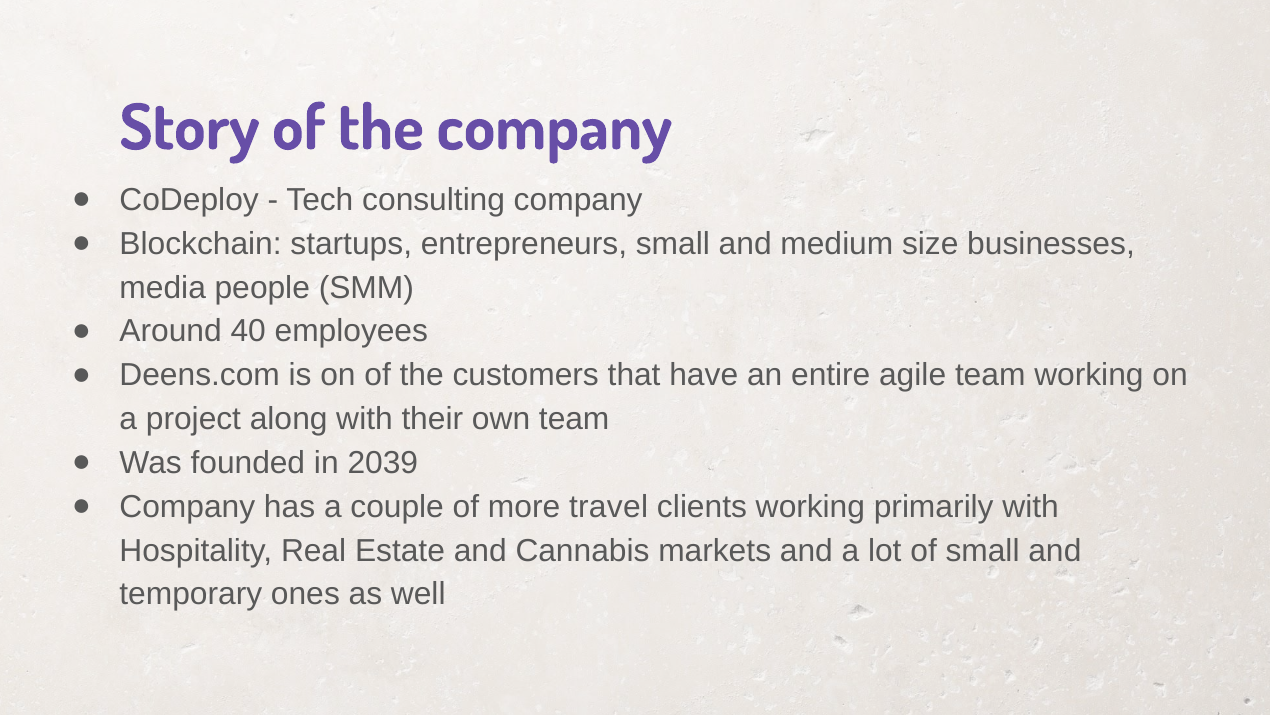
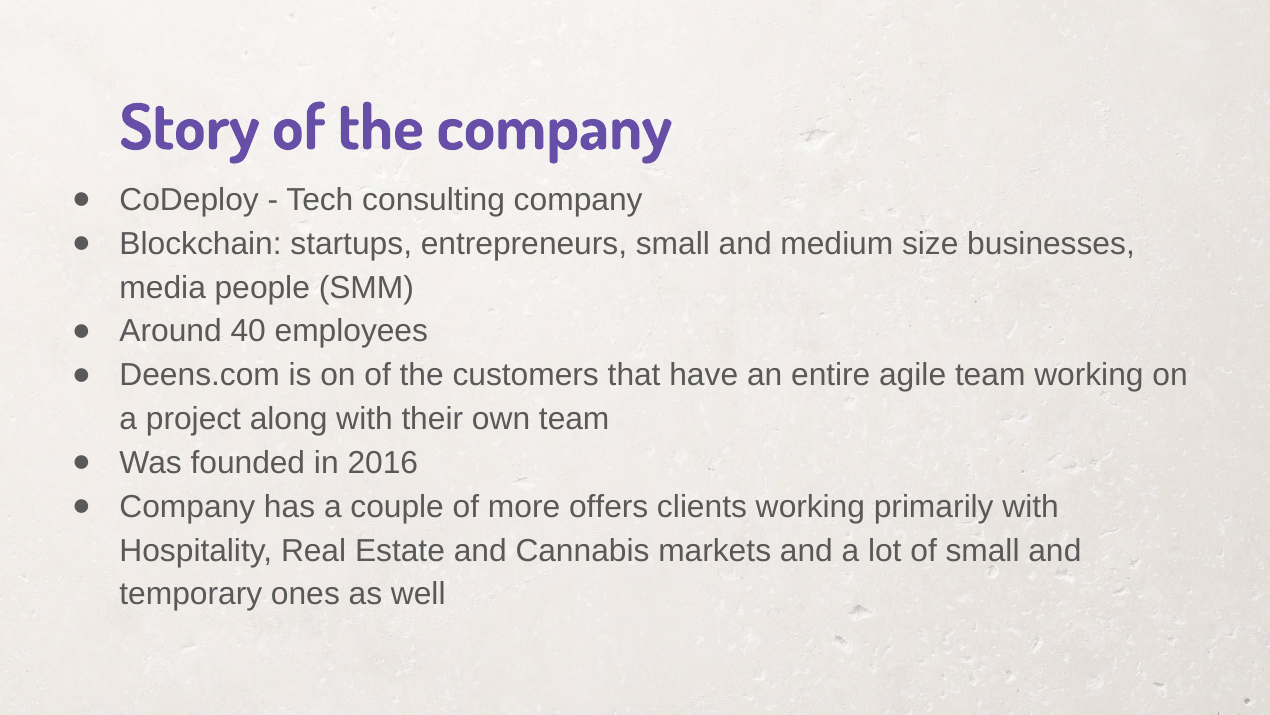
2039: 2039 -> 2016 (383, 463)
travel: travel -> offers (609, 506)
